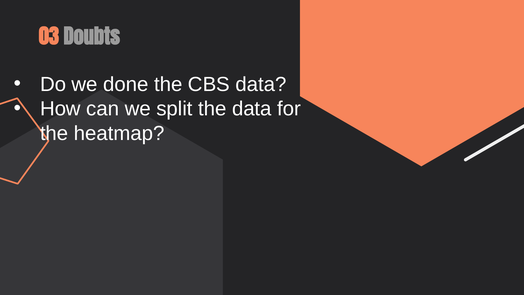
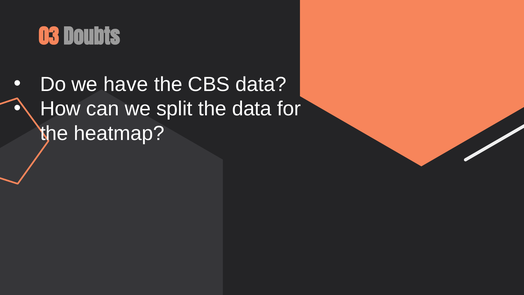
done: done -> have (126, 84)
